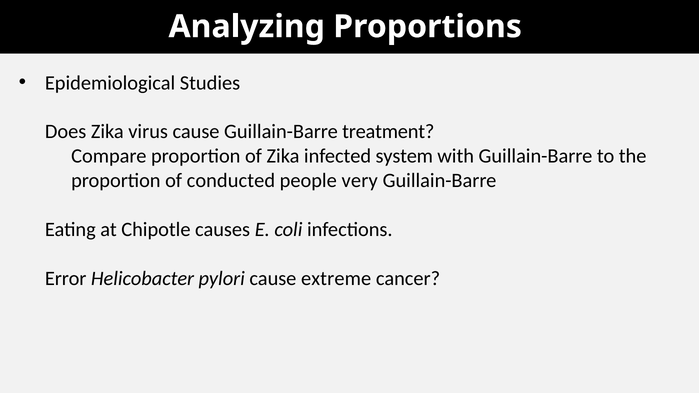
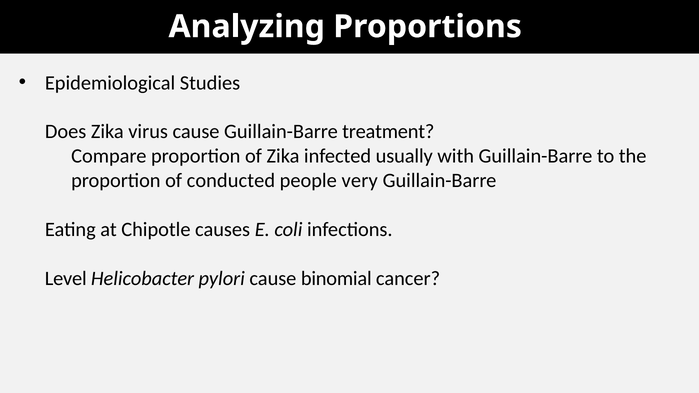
system: system -> usually (404, 156)
Error: Error -> Level (66, 279)
extreme: extreme -> binomial (336, 279)
